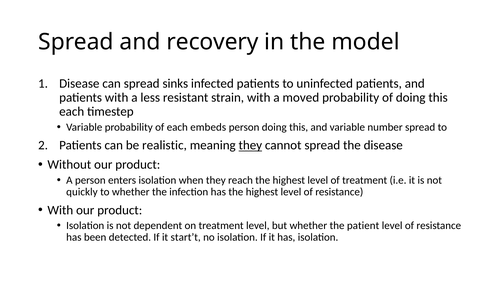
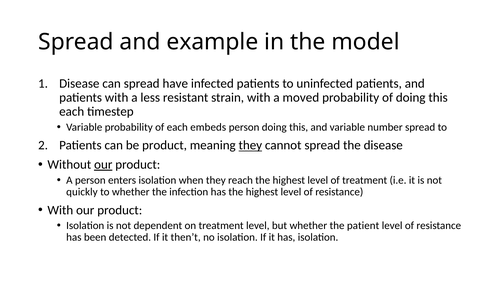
recovery: recovery -> example (212, 42)
sinks: sinks -> have (175, 84)
be realistic: realistic -> product (165, 145)
our underline: none -> present (103, 165)
start’t: start’t -> then’t (186, 238)
